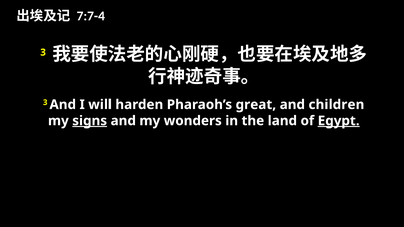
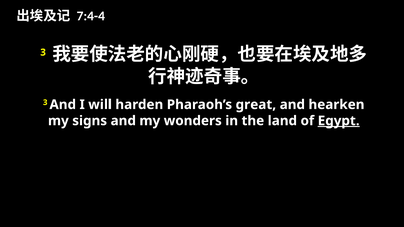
7:7-4: 7:7-4 -> 7:4-4 (91, 16)
children: children -> hearken (336, 105)
signs underline: present -> none (90, 121)
